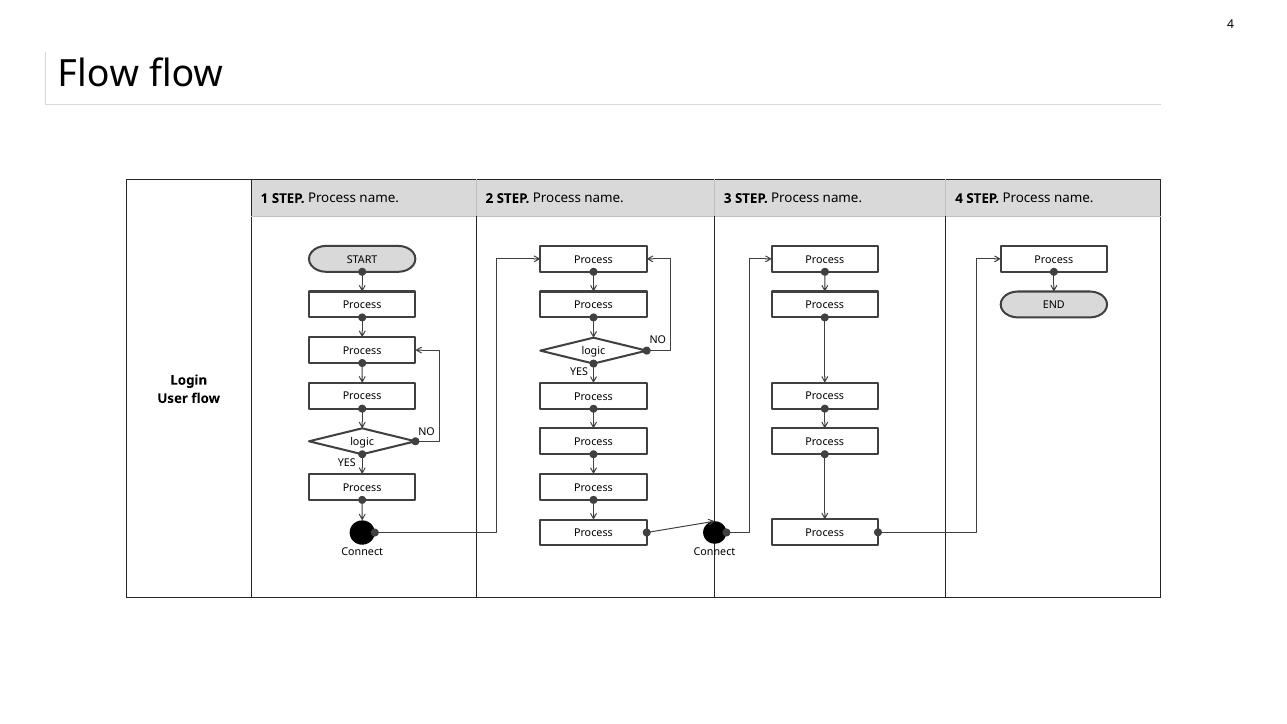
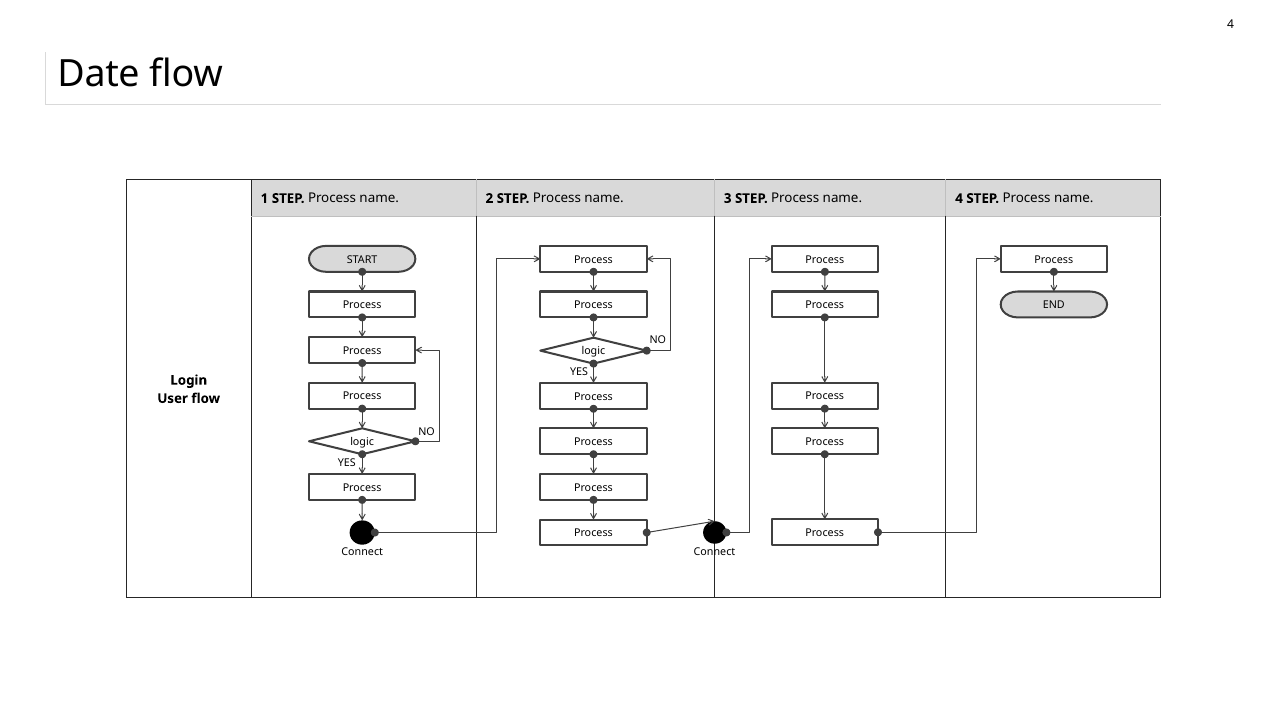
Flow: Flow -> Date (99, 74)
